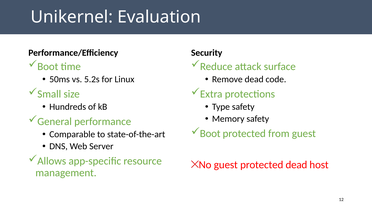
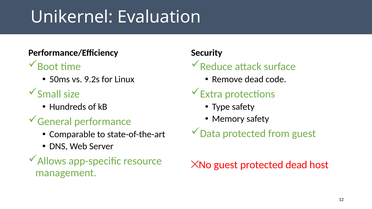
5.2s: 5.2s -> 9.2s (92, 79)
Boot: Boot -> Data (210, 134)
